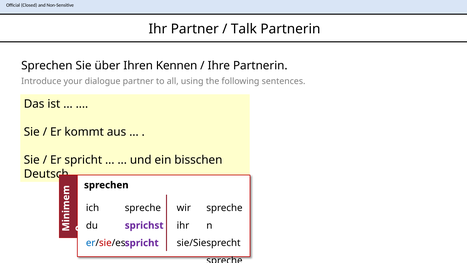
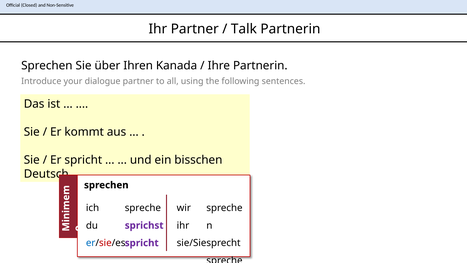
Kennen: Kennen -> Kanada (177, 65)
